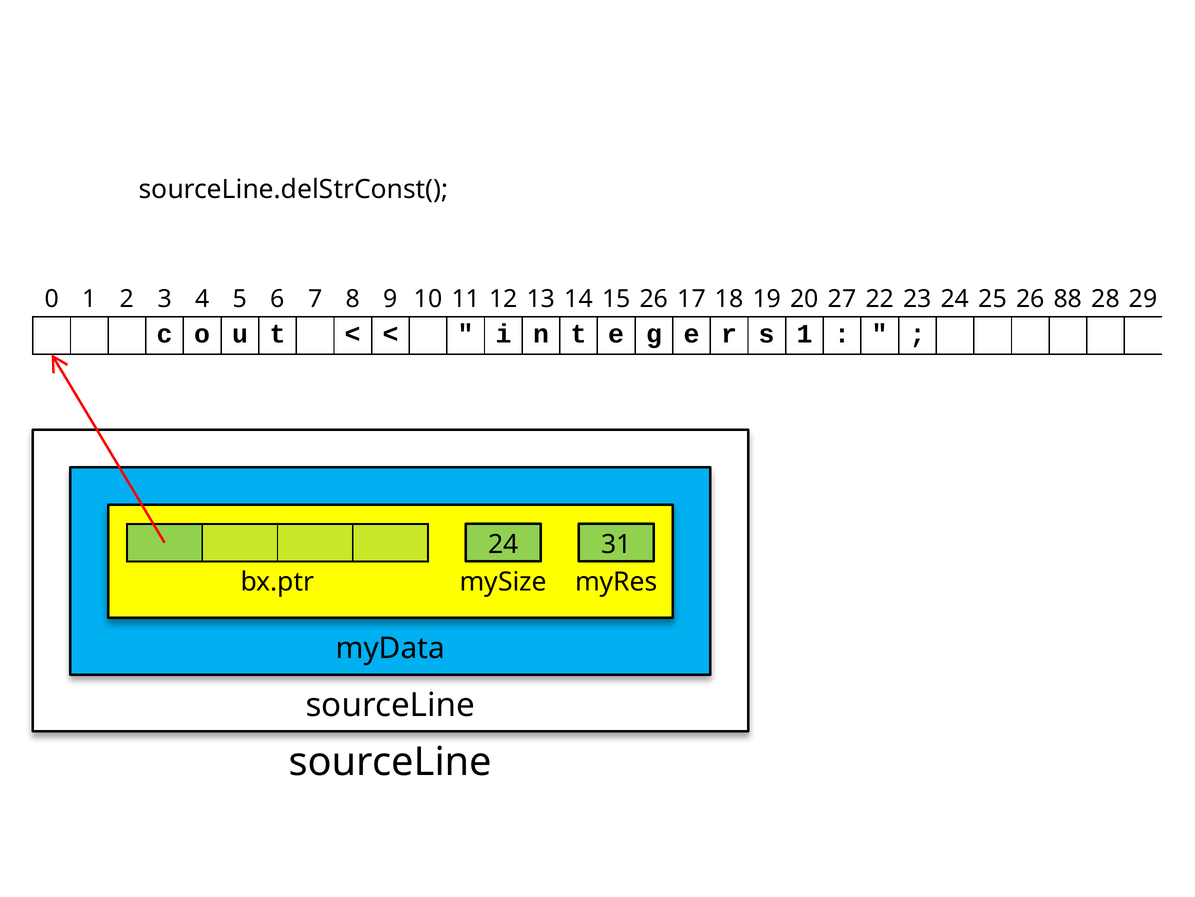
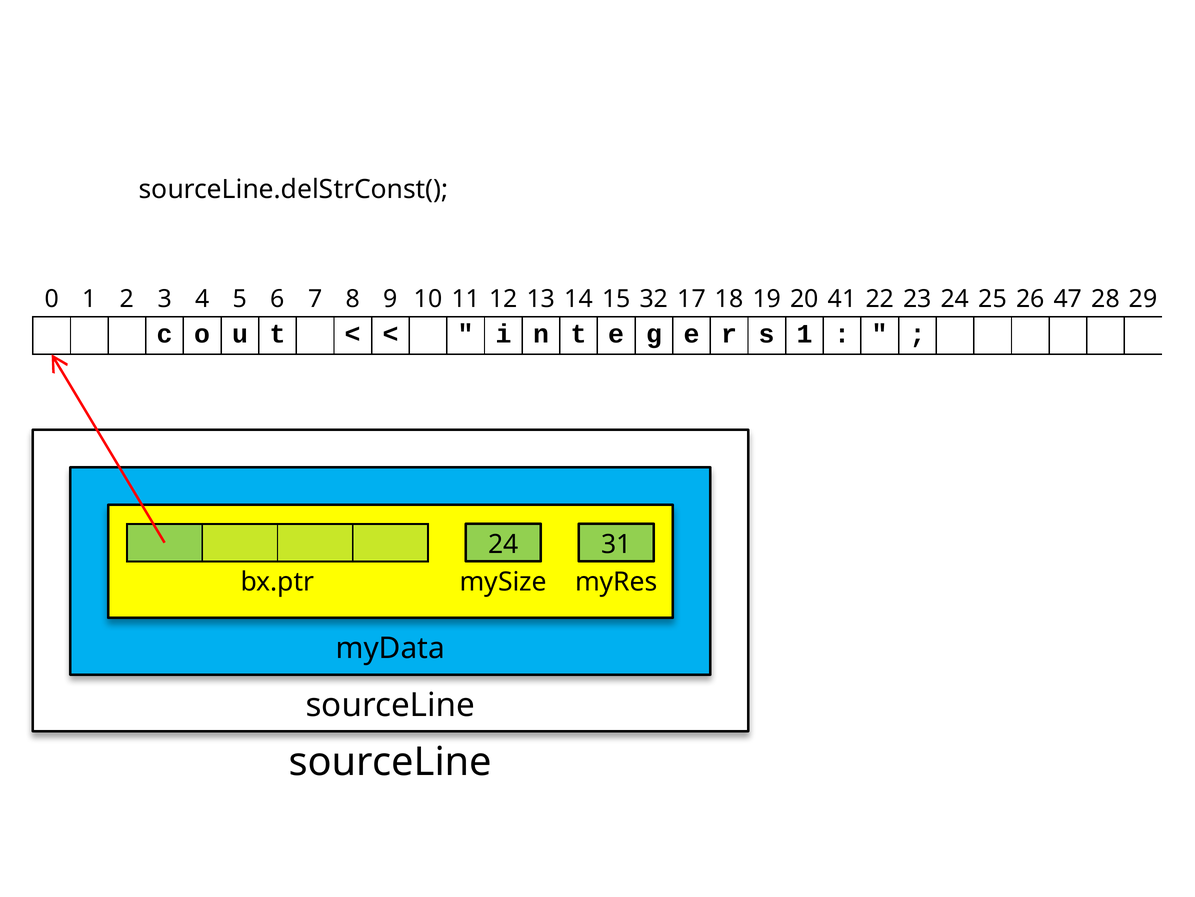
15 26: 26 -> 32 (654, 299)
27: 27 -> 41 (842, 299)
88: 88 -> 47 (1068, 299)
